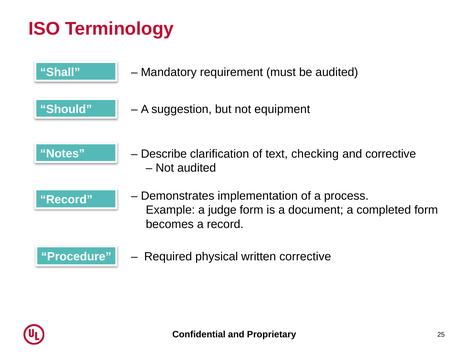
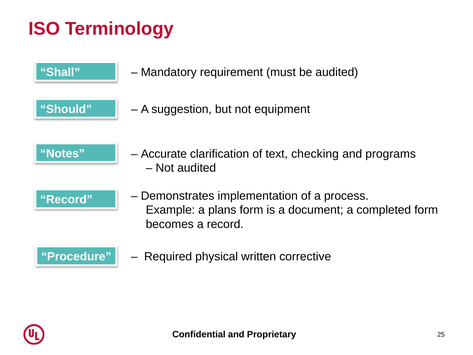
Describe: Describe -> Accurate (164, 154)
and corrective: corrective -> programs (391, 154)
judge: judge -> plans (222, 210)
